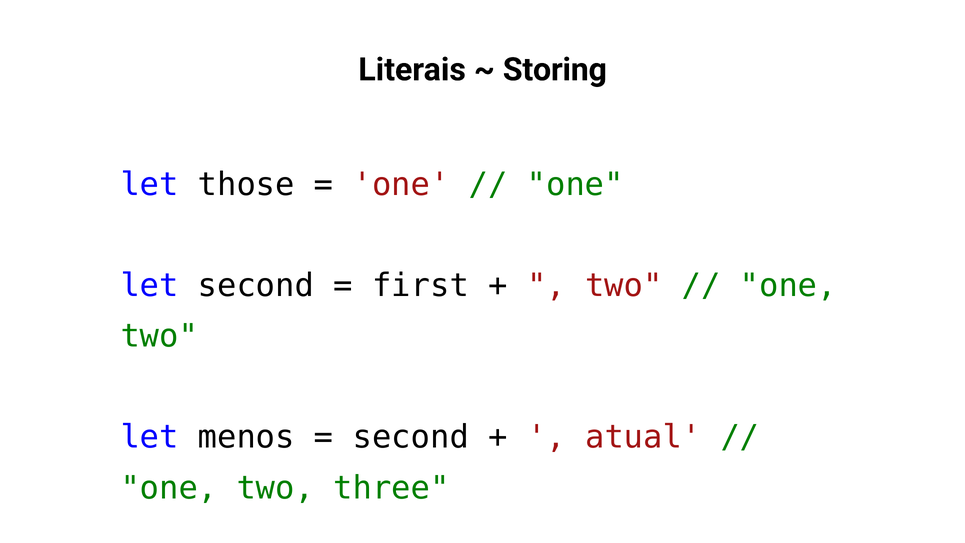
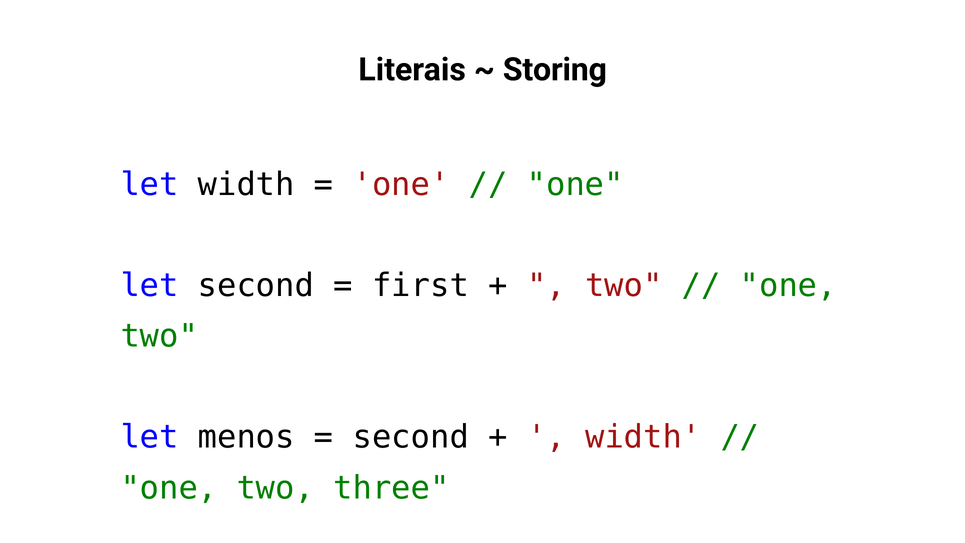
let those: those -> width (246, 185)
atual: atual -> width (643, 437)
